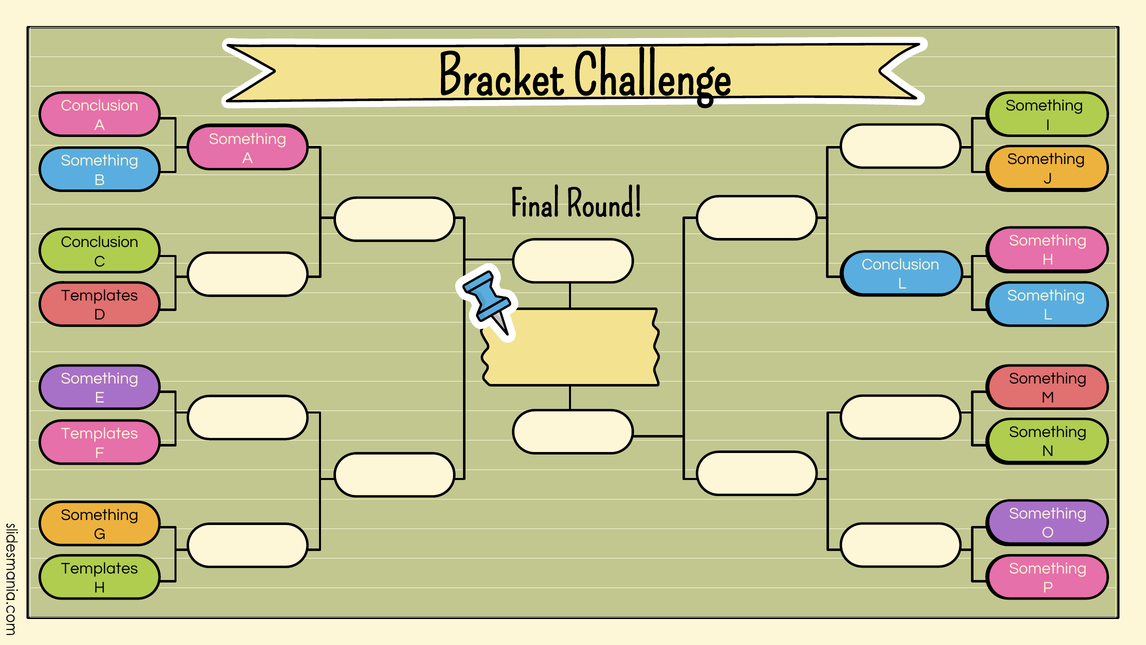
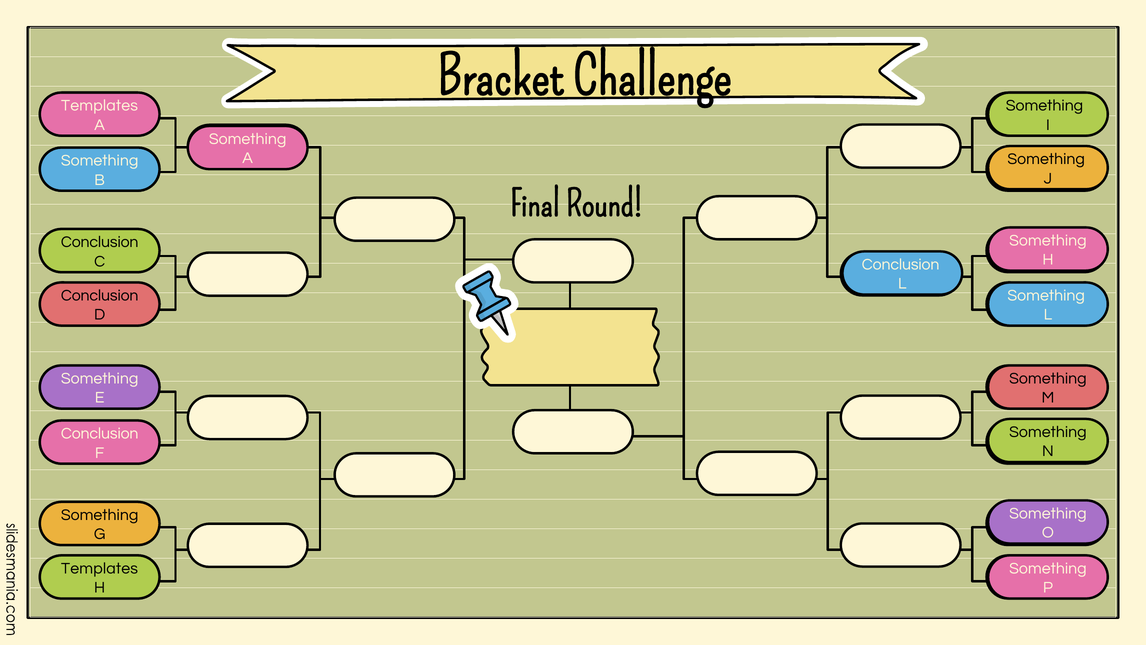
Conclusion: Conclusion -> Templates (100, 106)
Templates: Templates -> Conclusion (100, 295)
Templates: Templates -> Conclusion (100, 433)
